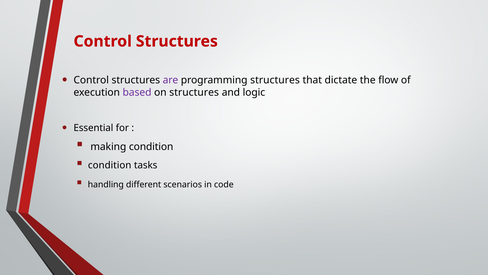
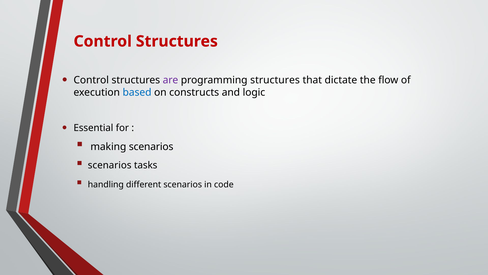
based colour: purple -> blue (137, 92)
on structures: structures -> constructs (194, 92)
making condition: condition -> scenarios (151, 146)
condition: condition -> scenarios (110, 165)
